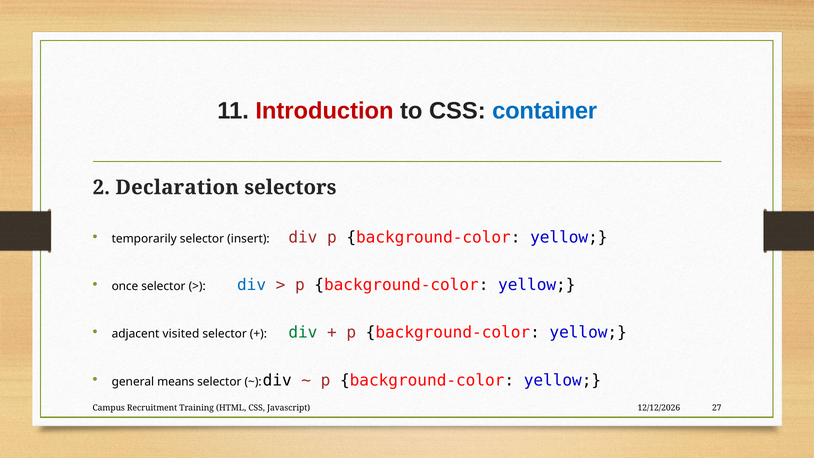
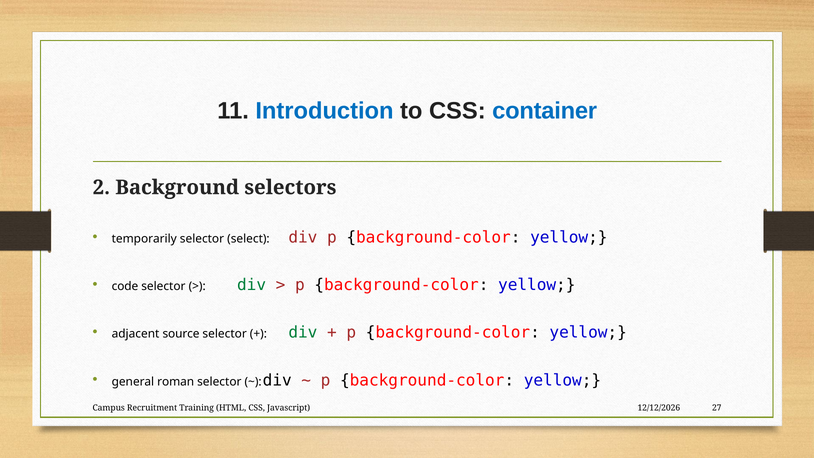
Introduction colour: red -> blue (325, 111)
Declaration: Declaration -> Background (177, 187)
insert: insert -> select (248, 239)
once: once -> code (125, 286)
div colour: blue -> green (252, 285)
visited: visited -> source (181, 334)
means: means -> roman (176, 382)
